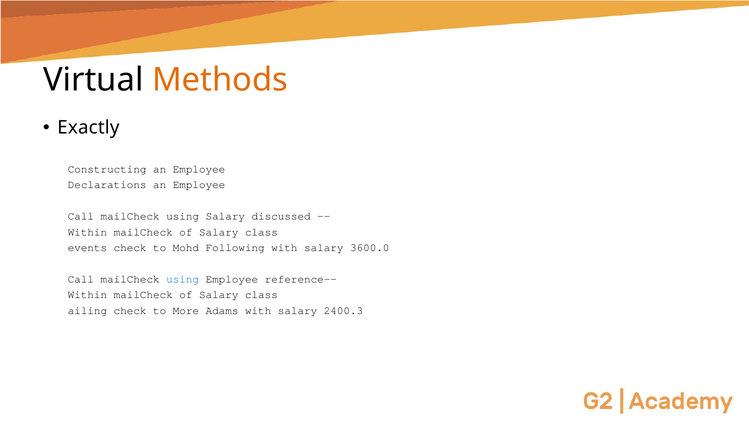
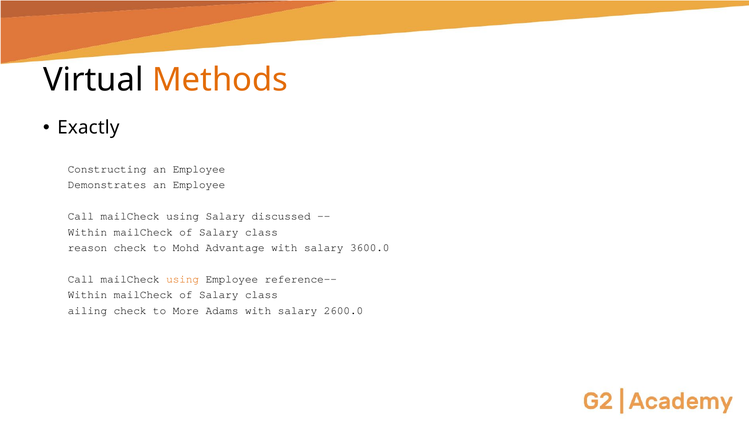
Declarations: Declarations -> Demonstrates (107, 185)
events: events -> reason (87, 247)
Following: Following -> Advantage (235, 247)
using colour: blue -> orange (183, 279)
2400.3: 2400.3 -> 2600.0 (343, 310)
